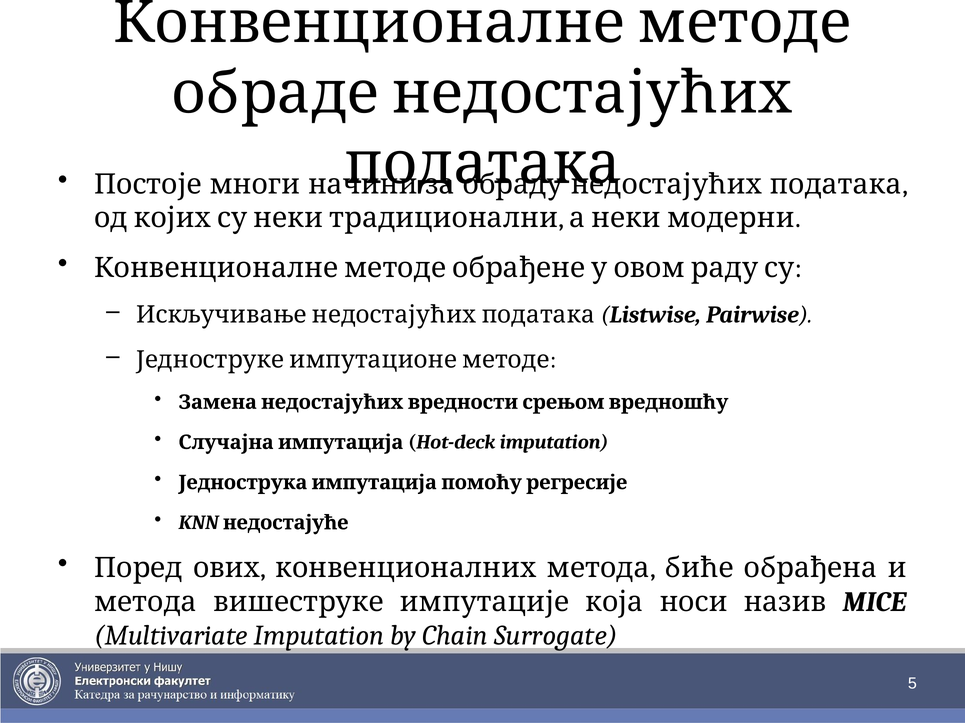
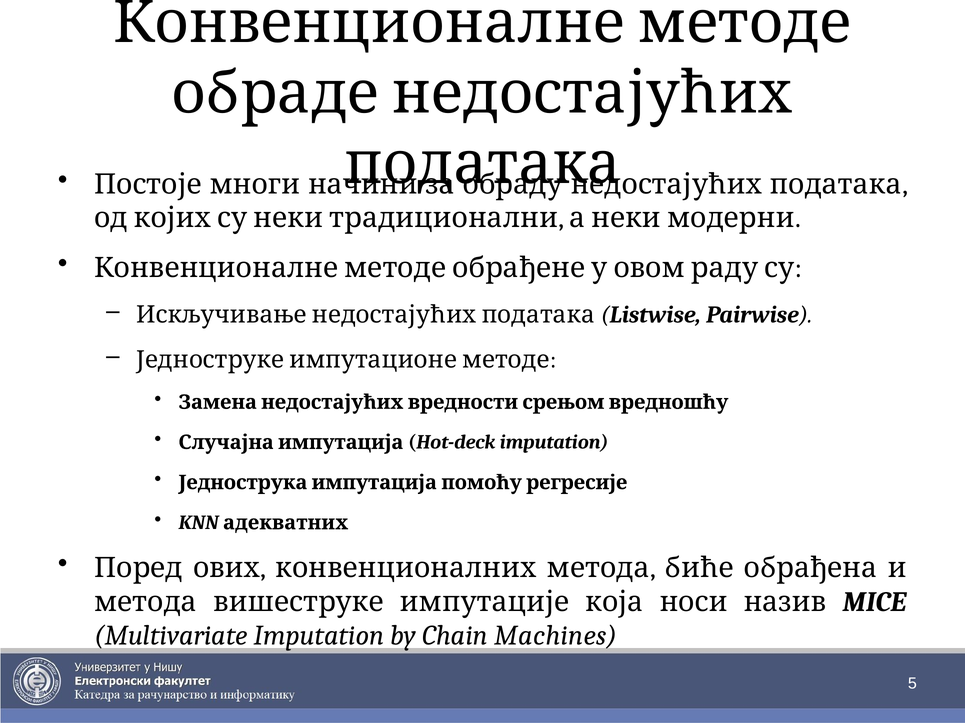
недостајуће: недостајуће -> адекватних (286, 523)
Surrogate: Surrogate -> Machines (556, 636)
